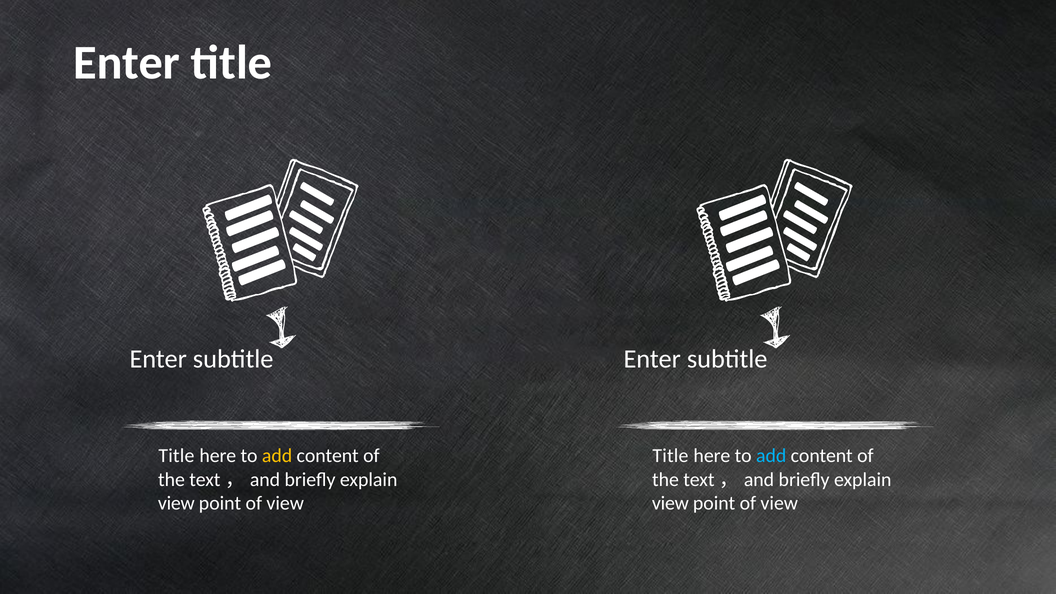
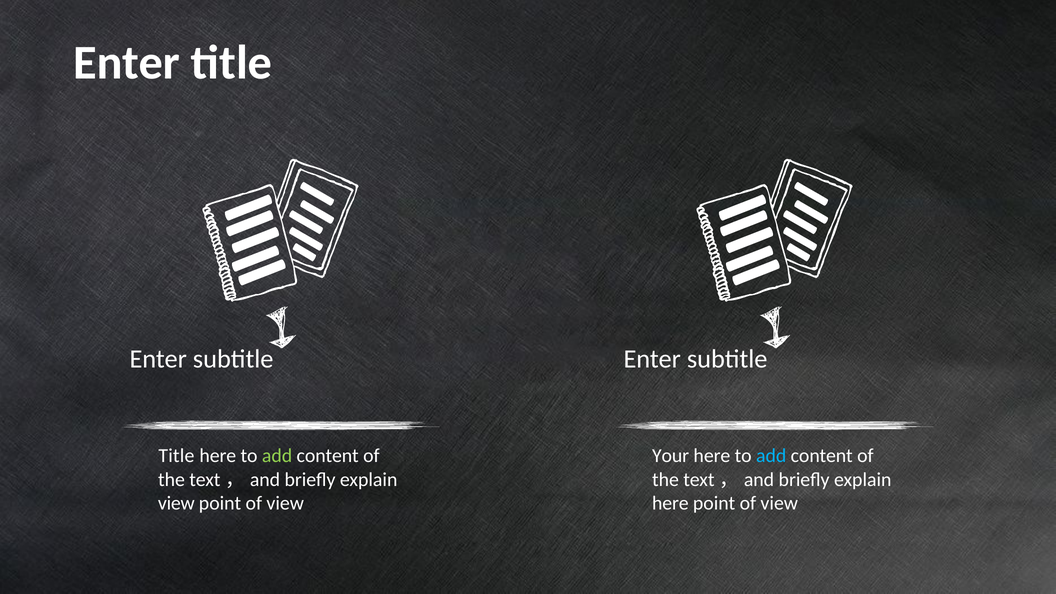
add colour: yellow -> light green (277, 456)
Title: Title -> Your (671, 456)
view: view -> here (670, 503)
